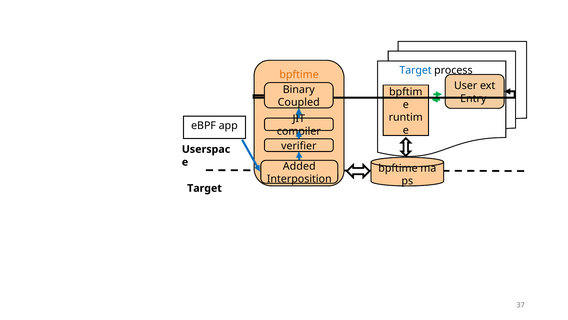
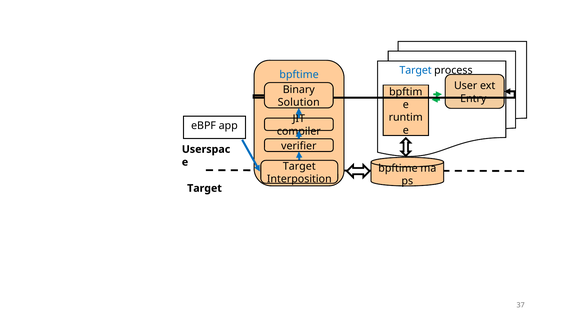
bpftime colour: orange -> blue (299, 75)
Coupled: Coupled -> Solution (299, 102)
Added: Added -> Target (299, 166)
